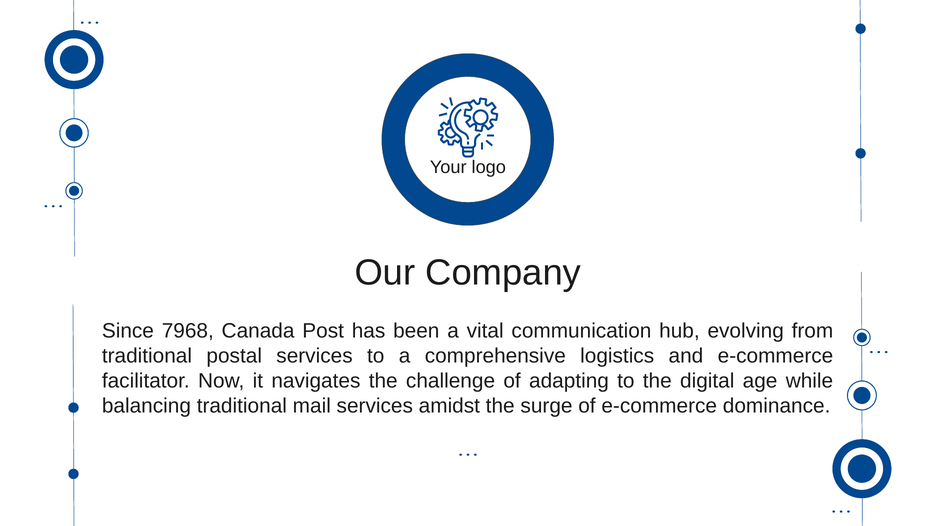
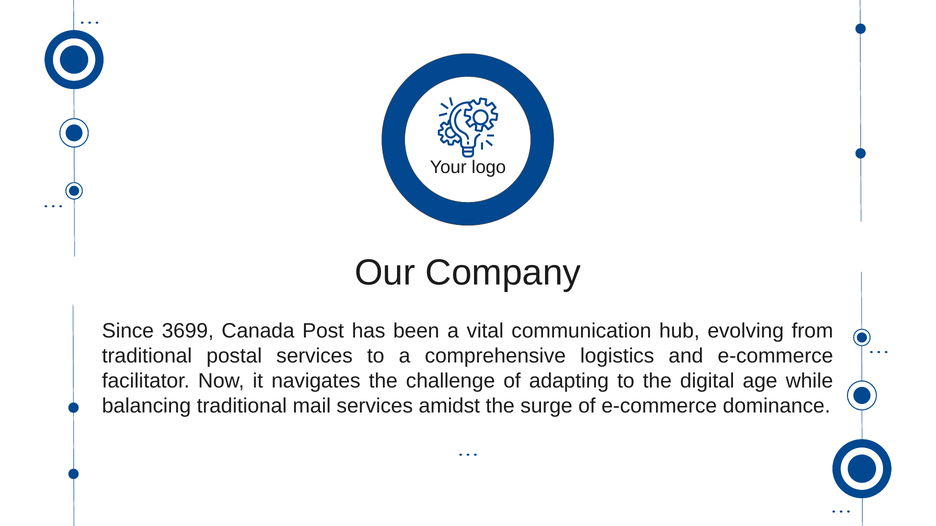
7968: 7968 -> 3699 (188, 331)
